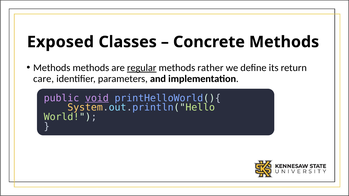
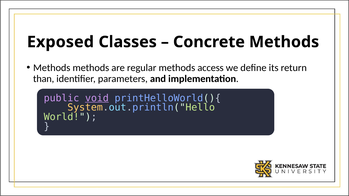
regular underline: present -> none (142, 68)
rather: rather -> access (211, 68)
care: care -> than (44, 79)
